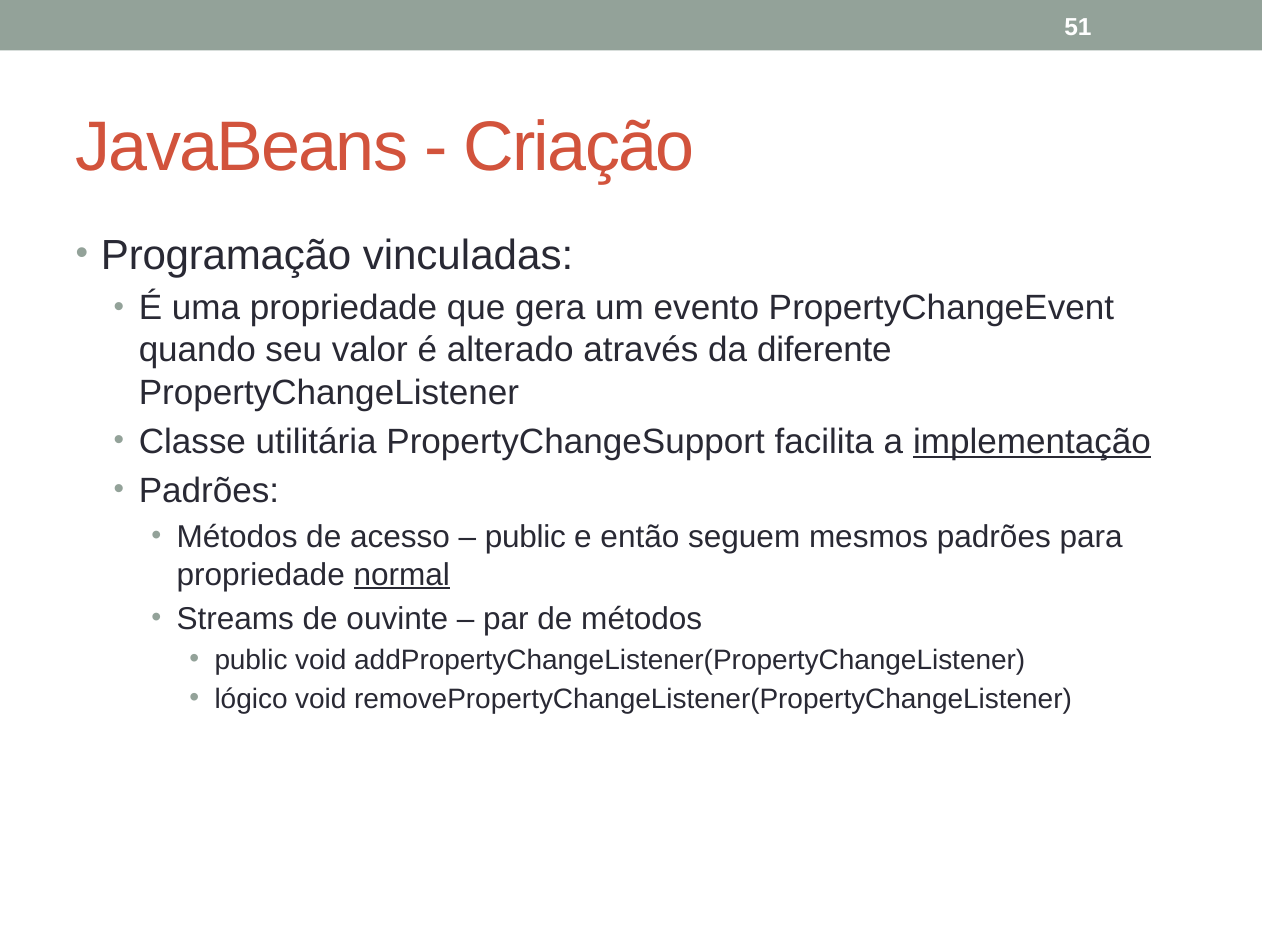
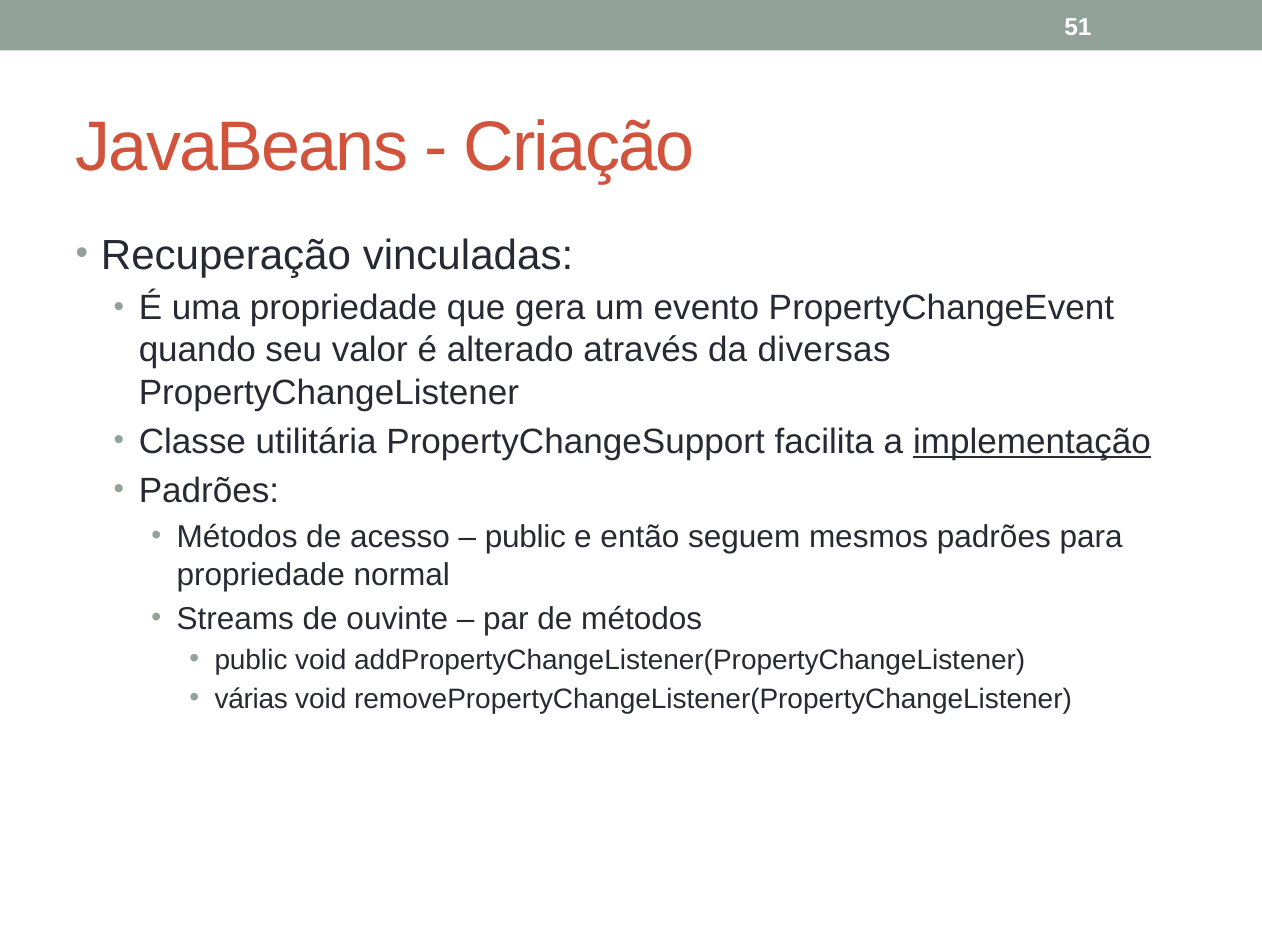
Programação: Programação -> Recuperação (226, 255)
diferente: diferente -> diversas (824, 350)
normal underline: present -> none (402, 574)
lógico: lógico -> várias (251, 699)
